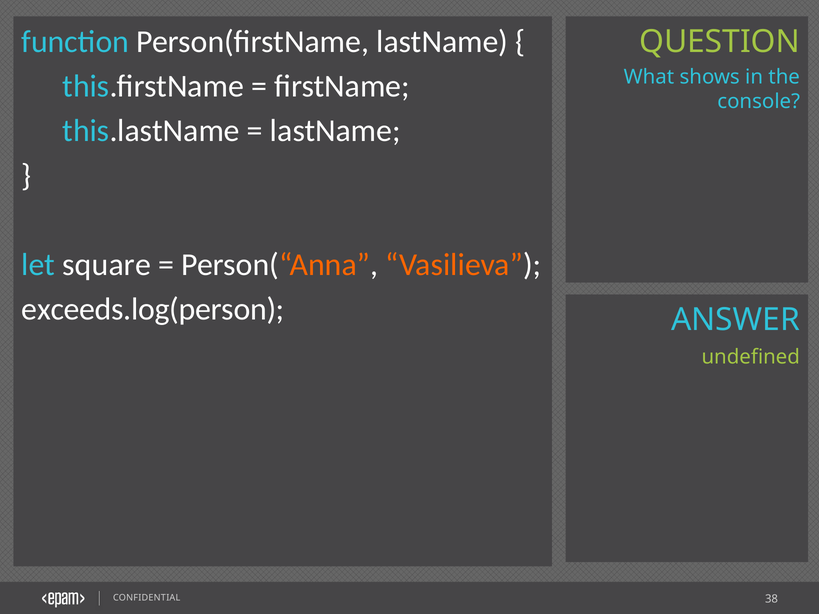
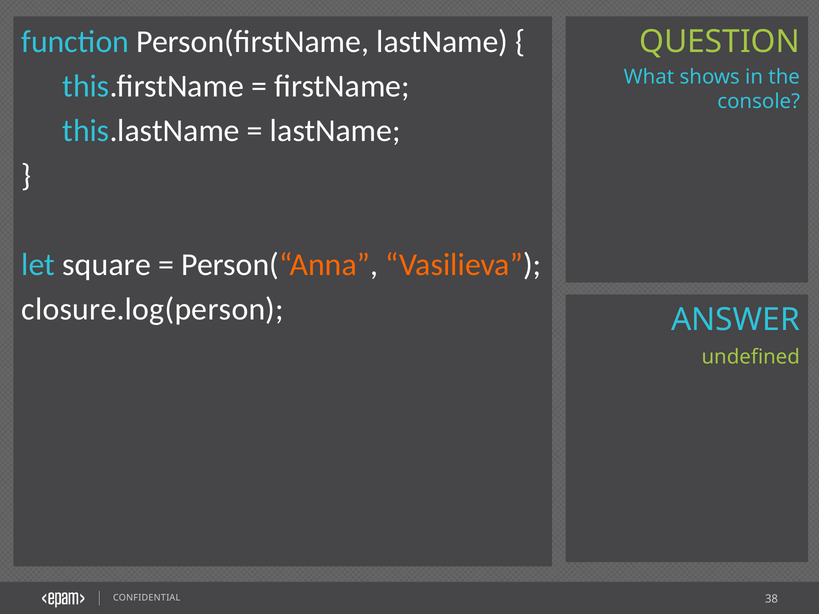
exceeds.log(person: exceeds.log(person -> closure.log(person (153, 310)
